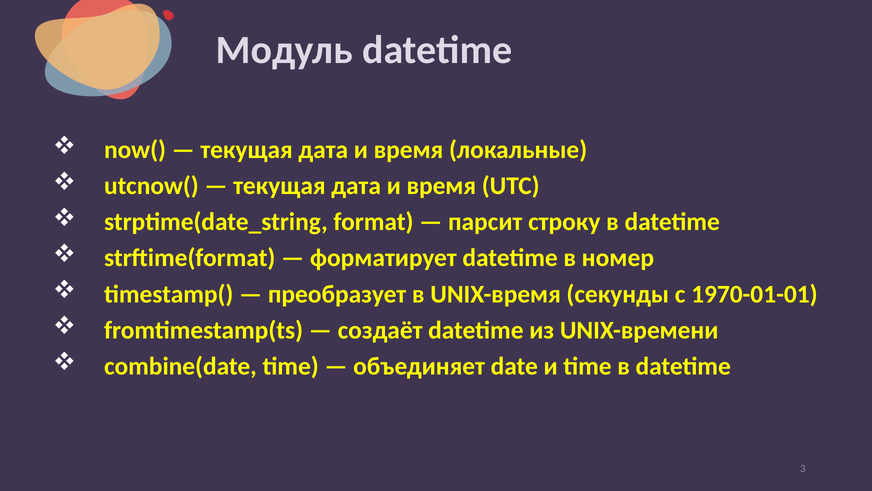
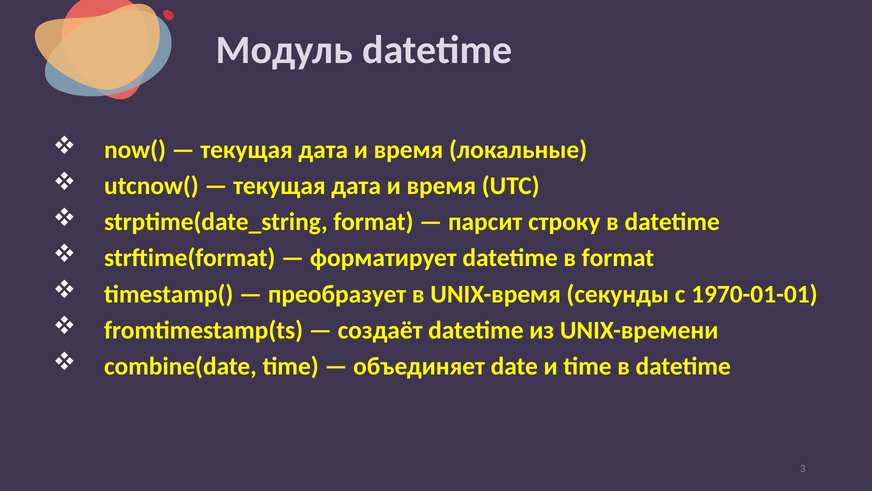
в номер: номер -> format (618, 258)
